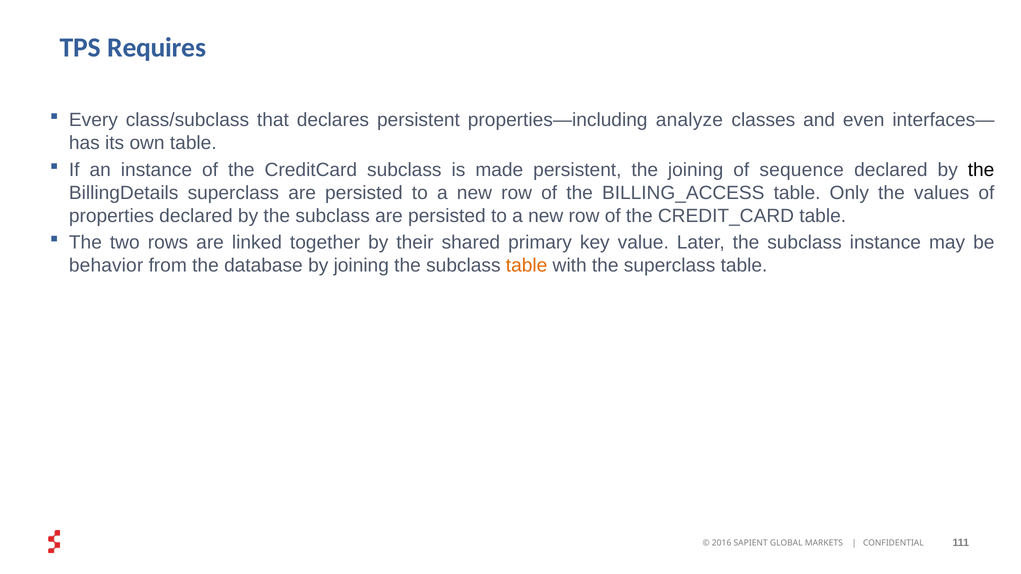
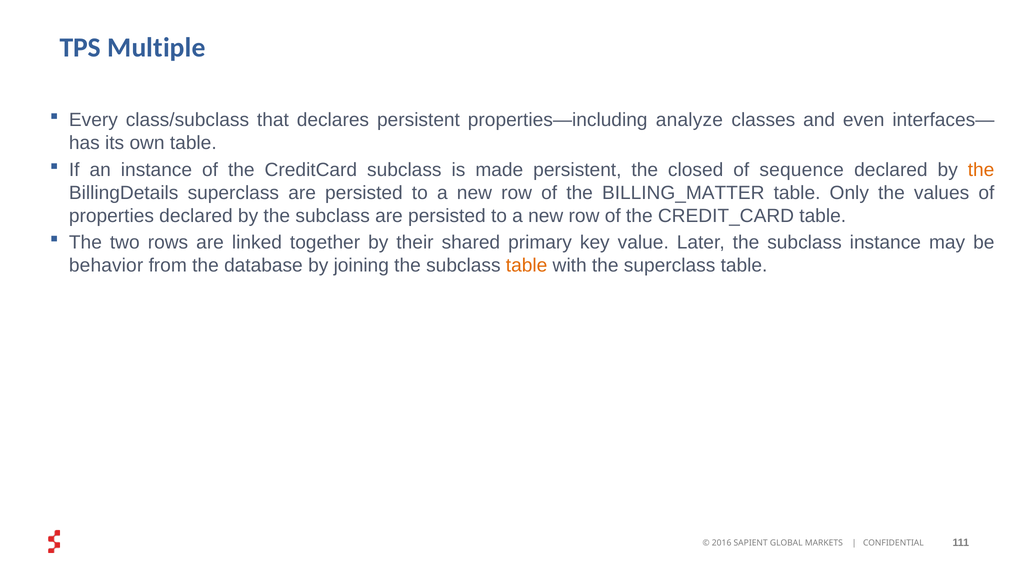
Requires: Requires -> Multiple (156, 48)
the joining: joining -> closed (696, 170)
the colour: black -> orange (981, 170)
BILLING_ACCESS: BILLING_ACCESS -> BILLING_MATTER (683, 193)
